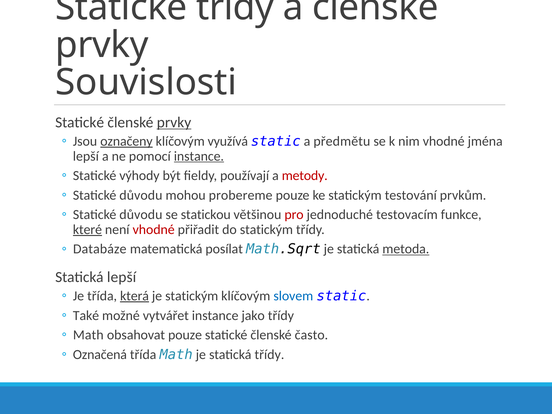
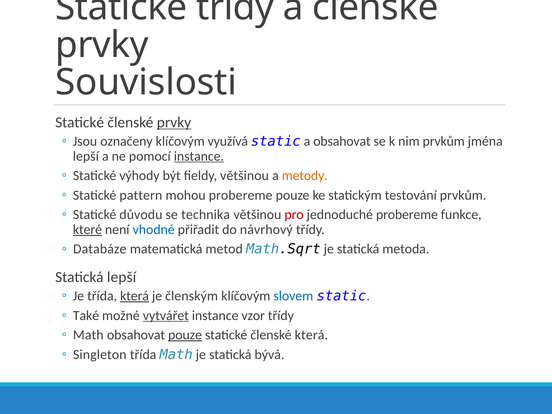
označeny underline: present -> none (126, 141)
a předmětu: předmětu -> obsahovat (342, 141)
nim vhodné: vhodné -> prvkům (444, 141)
fieldy používají: používají -> většinou (245, 176)
metody colour: red -> orange (305, 176)
důvodu: důvodu -> pattern (141, 195)
statickou: statickou -> technika (206, 215)
jednoduché testovacím: testovacím -> probereme (407, 215)
vhodné colour: red -> blue (154, 230)
do statickým: statickým -> návrhový (266, 230)
posílat: posílat -> metod (224, 249)
metoda underline: present -> none (406, 249)
je statickým: statickým -> členským (192, 296)
vytvářet underline: none -> present (166, 315)
jako: jako -> vzor (253, 315)
pouze underline: none -> present (185, 335)
členské často: často -> která (311, 335)
Označená: Označená -> Singleton (100, 354)
statická třídy: třídy -> bývá (269, 354)
